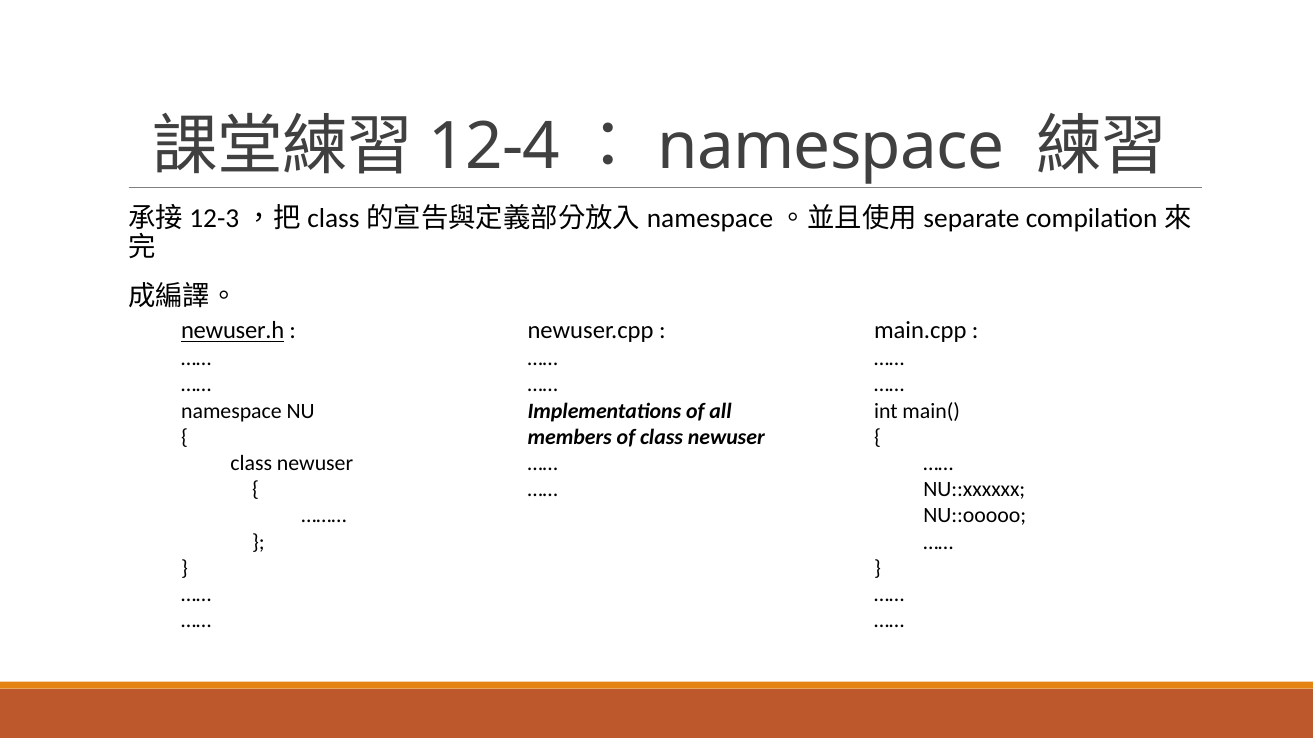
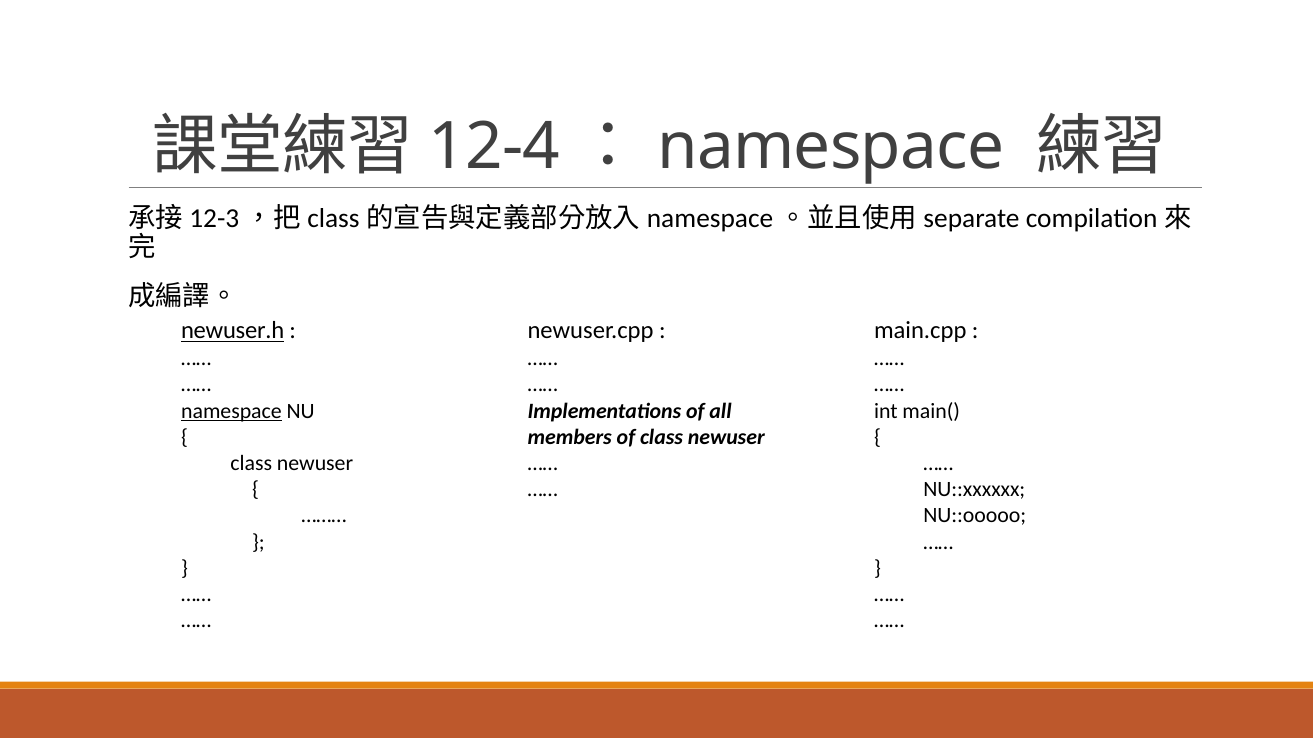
namespace underline: none -> present (231, 411)
